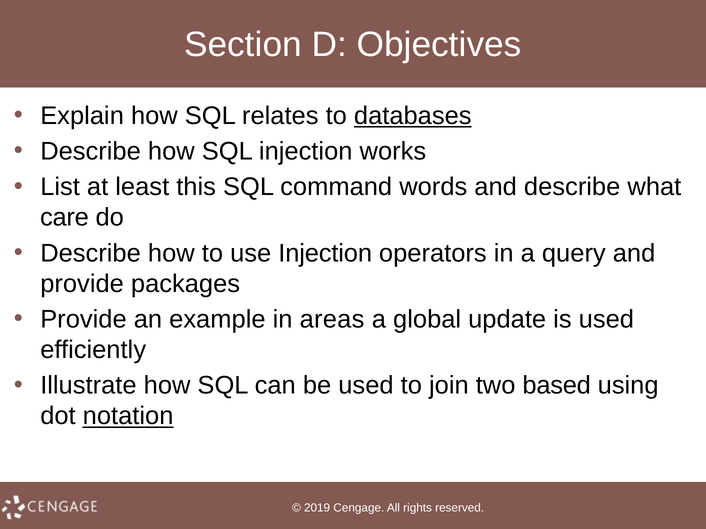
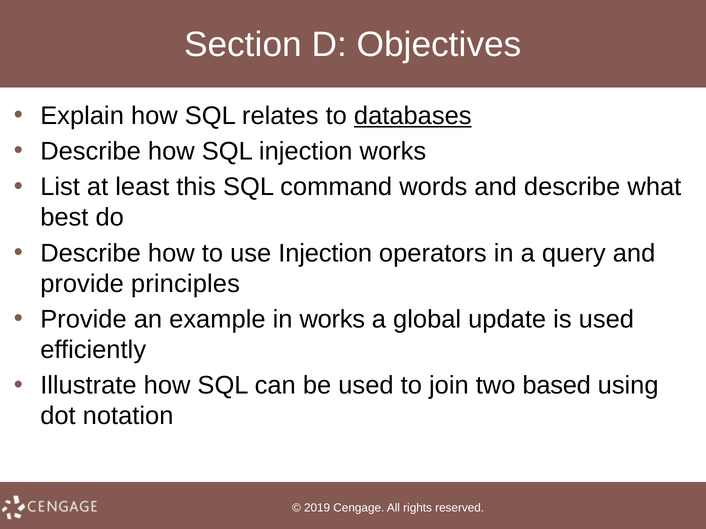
care: care -> best (64, 218)
packages: packages -> principles (185, 284)
in areas: areas -> works (332, 320)
notation underline: present -> none (128, 416)
